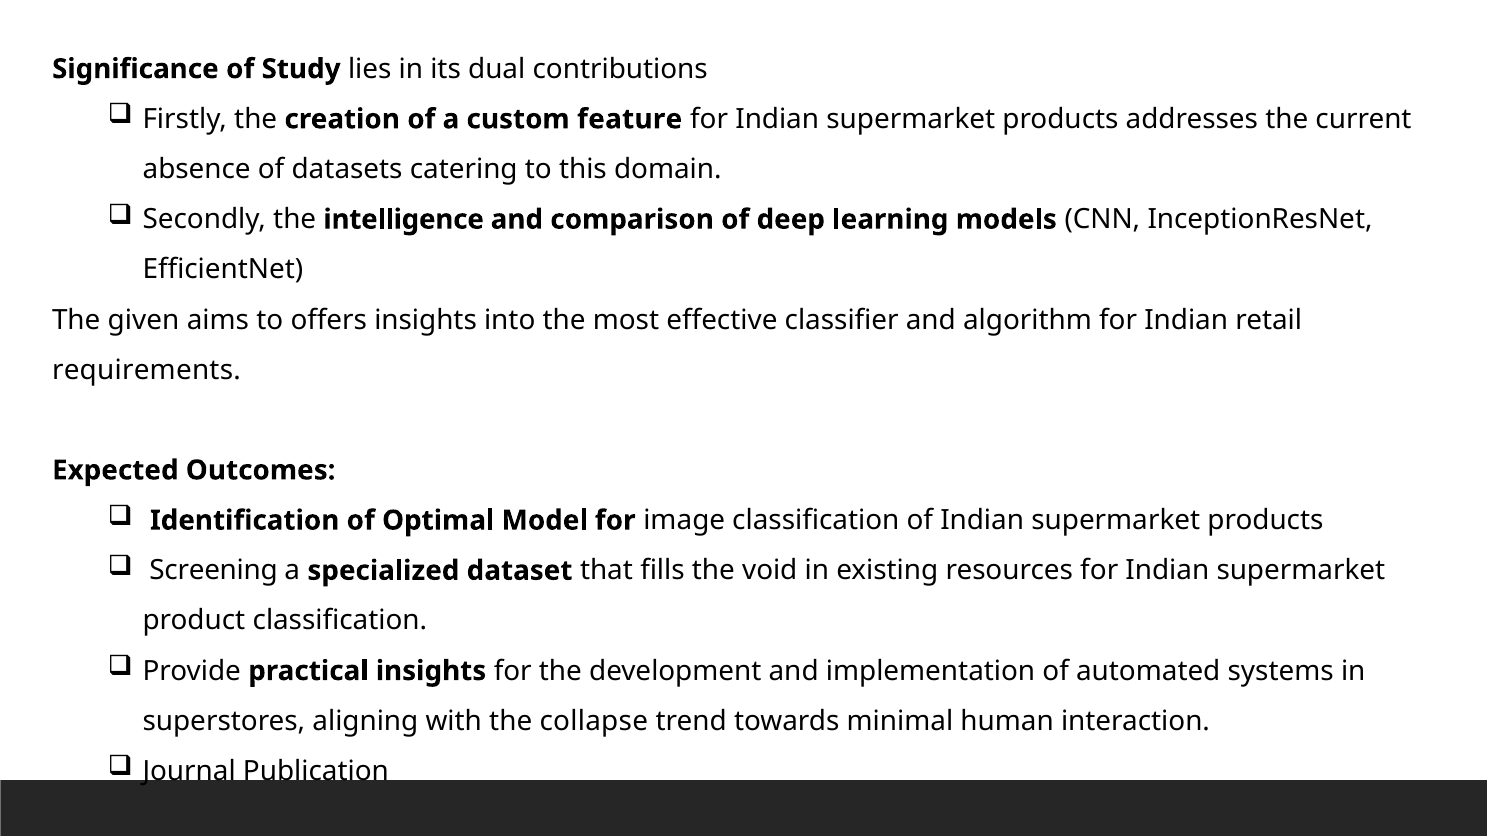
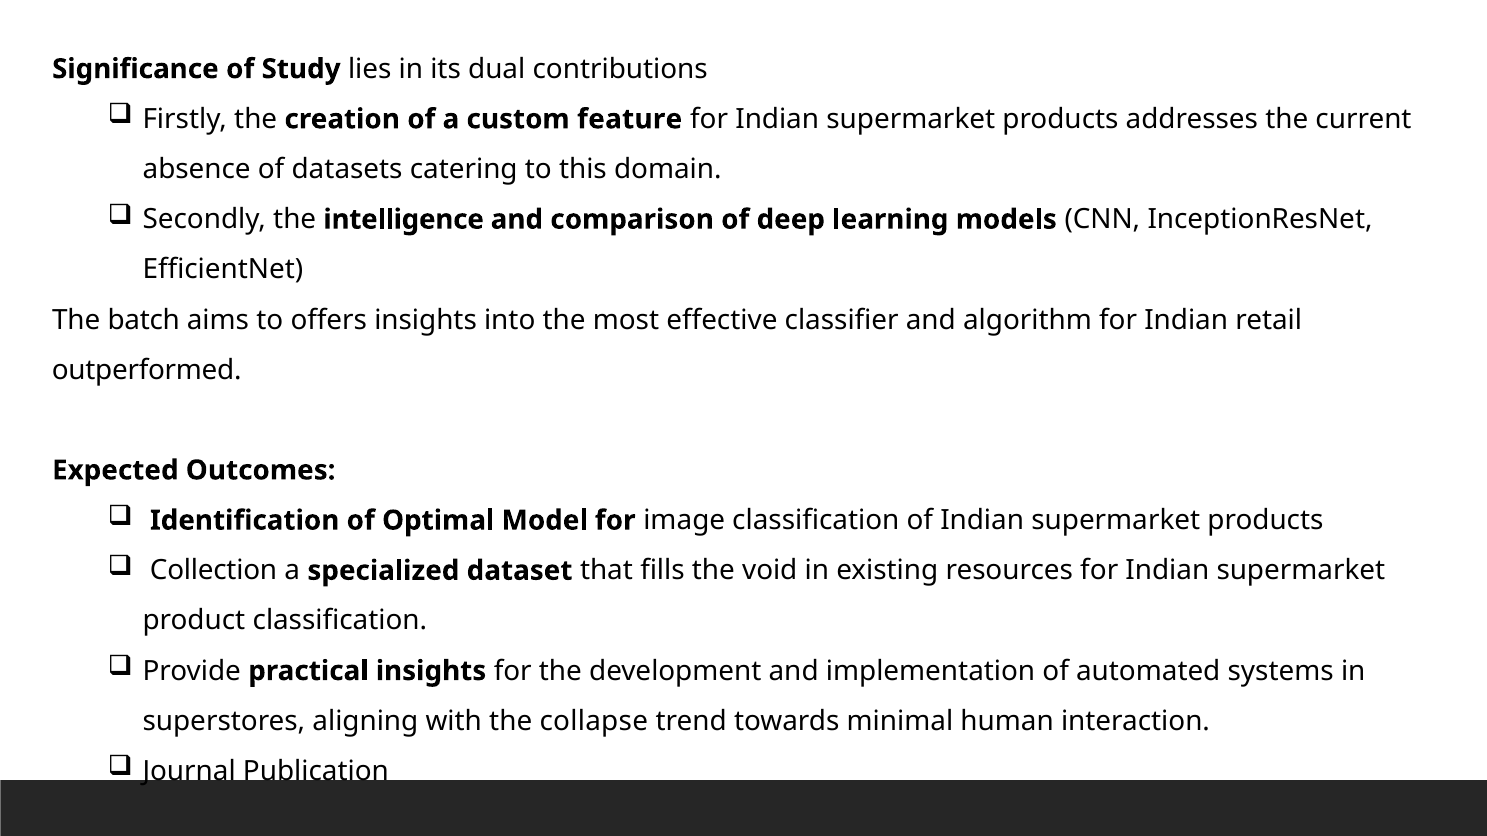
given: given -> batch (144, 320)
requirements: requirements -> outperformed (147, 370)
Screening: Screening -> Collection (214, 571)
